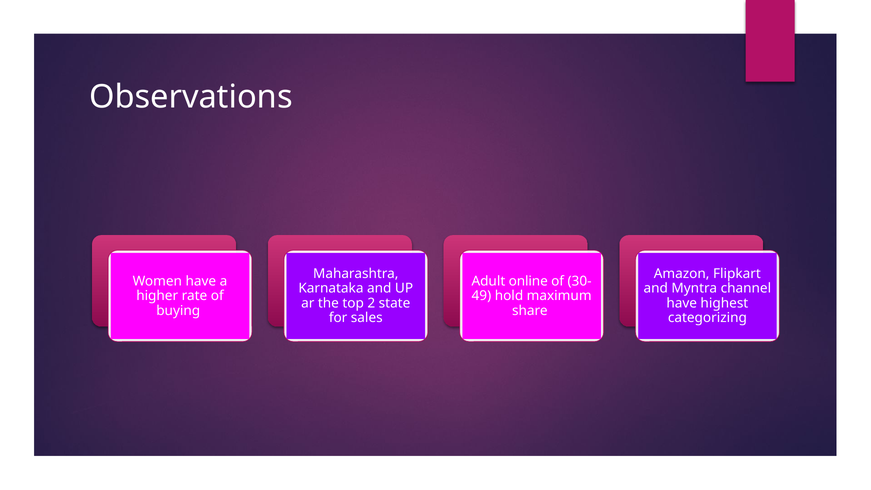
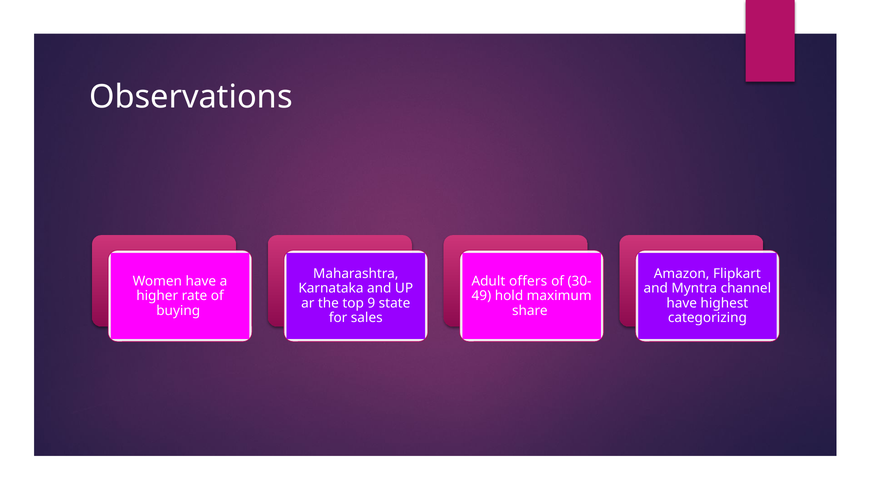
online: online -> offers (528, 281)
2: 2 -> 9 (371, 303)
